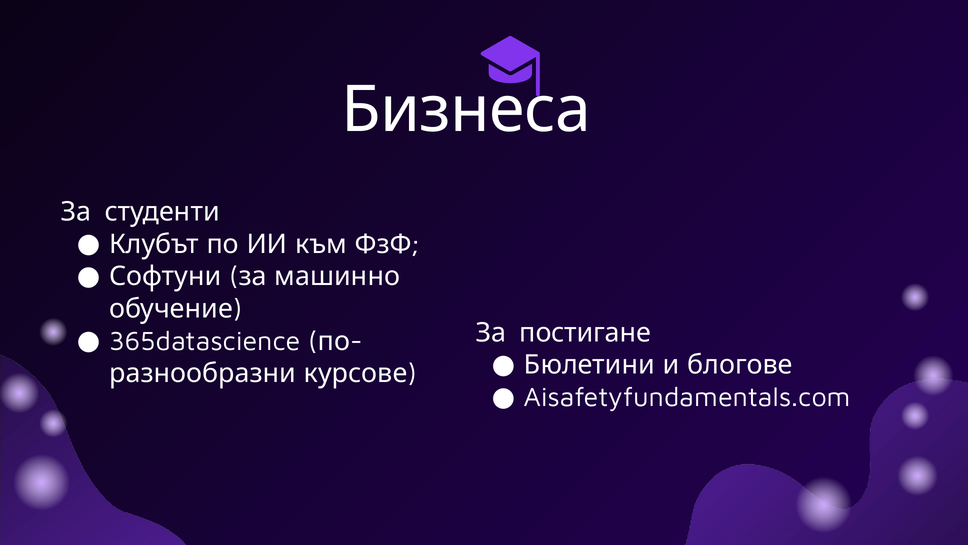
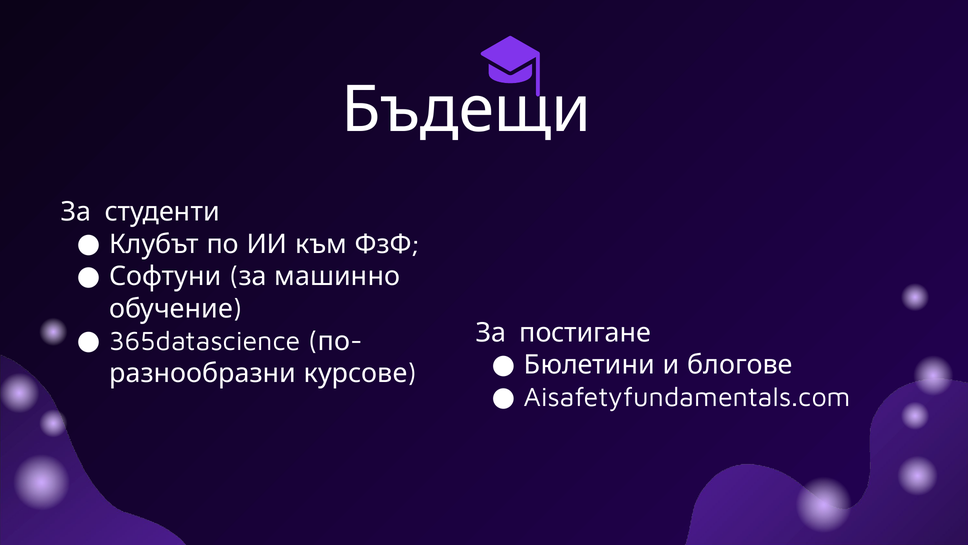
Бизнеса: Бизнеса -> Бъдещи (466, 110)
